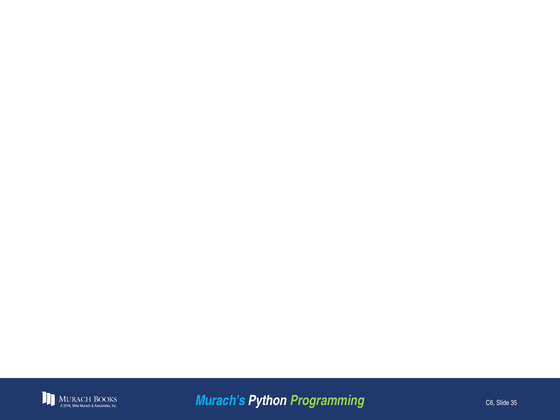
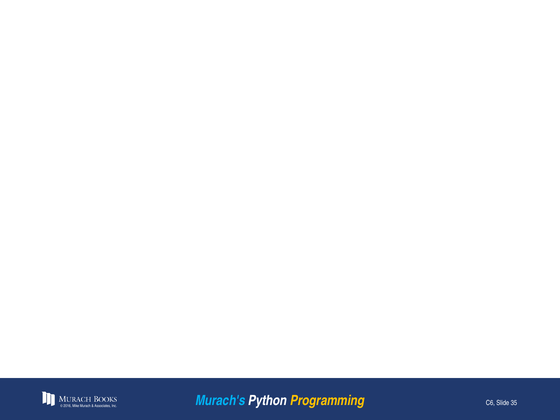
Programming colour: light green -> yellow (327, 400)
